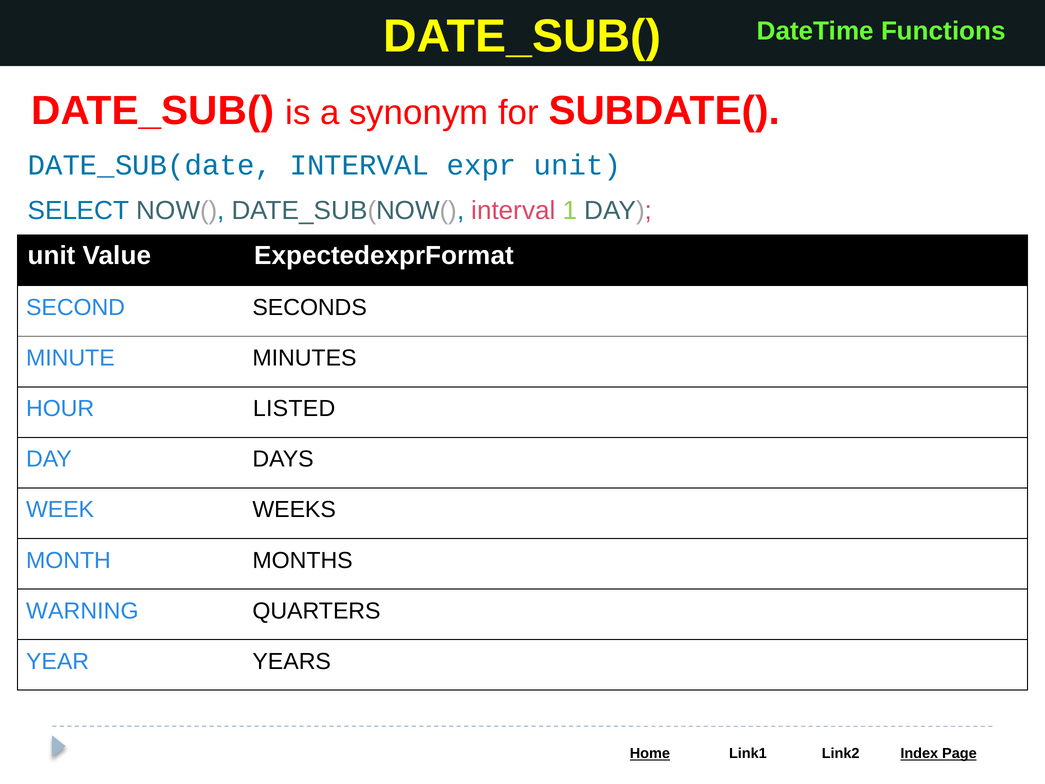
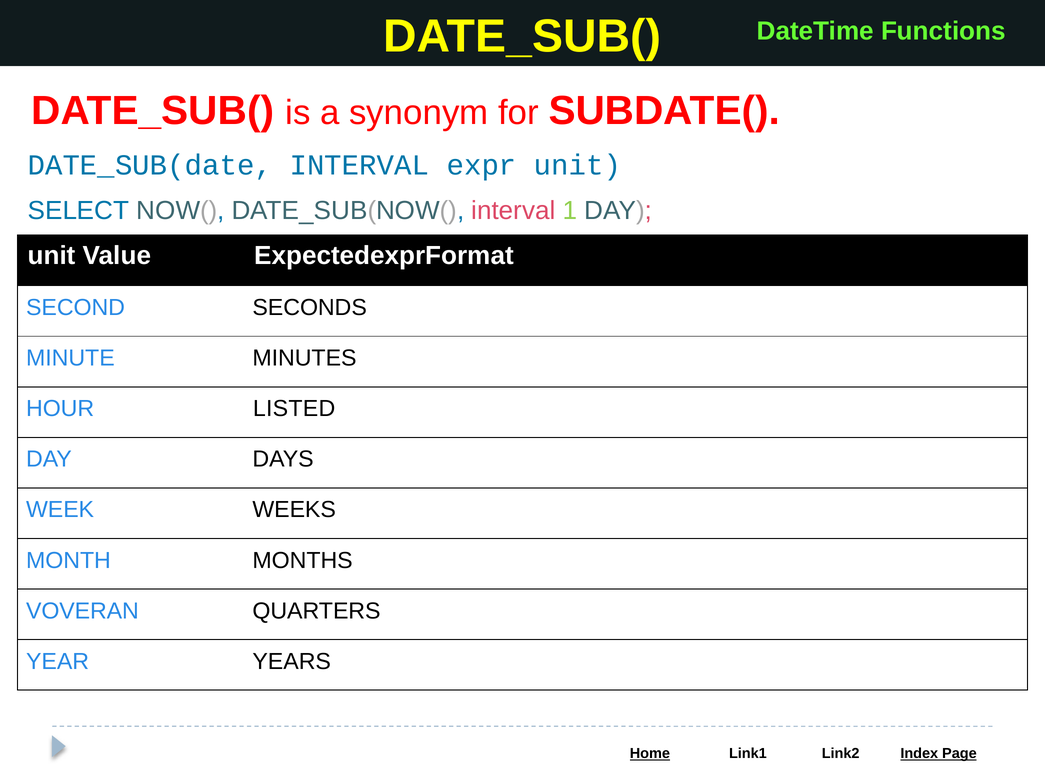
WARNING: WARNING -> VOVERAN (82, 611)
